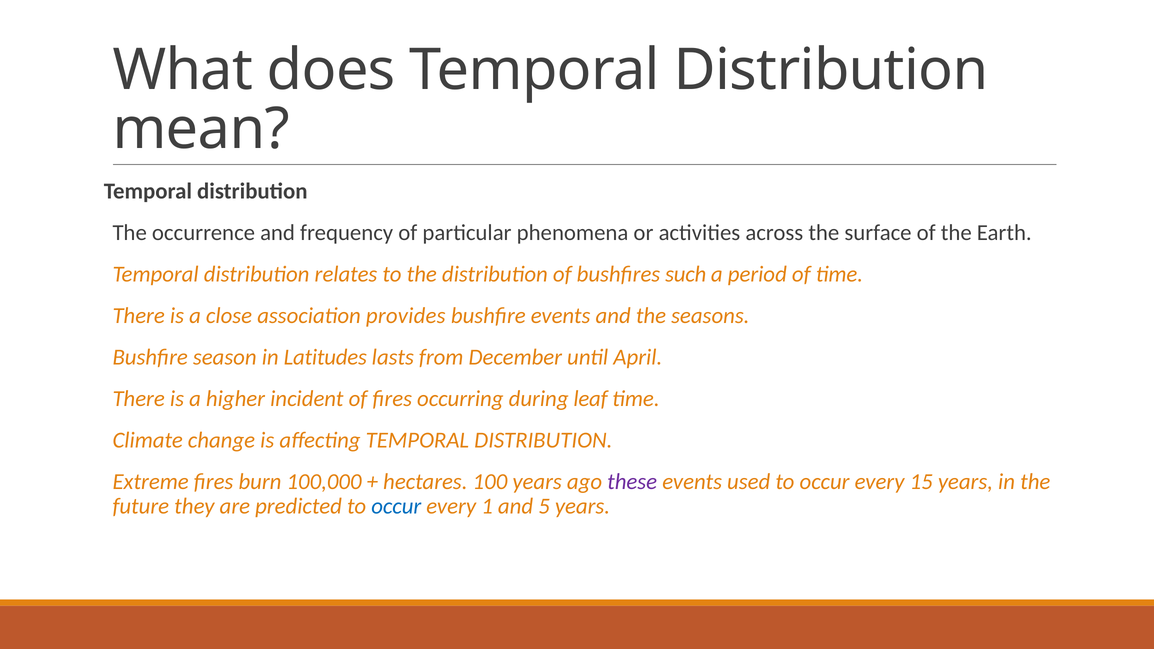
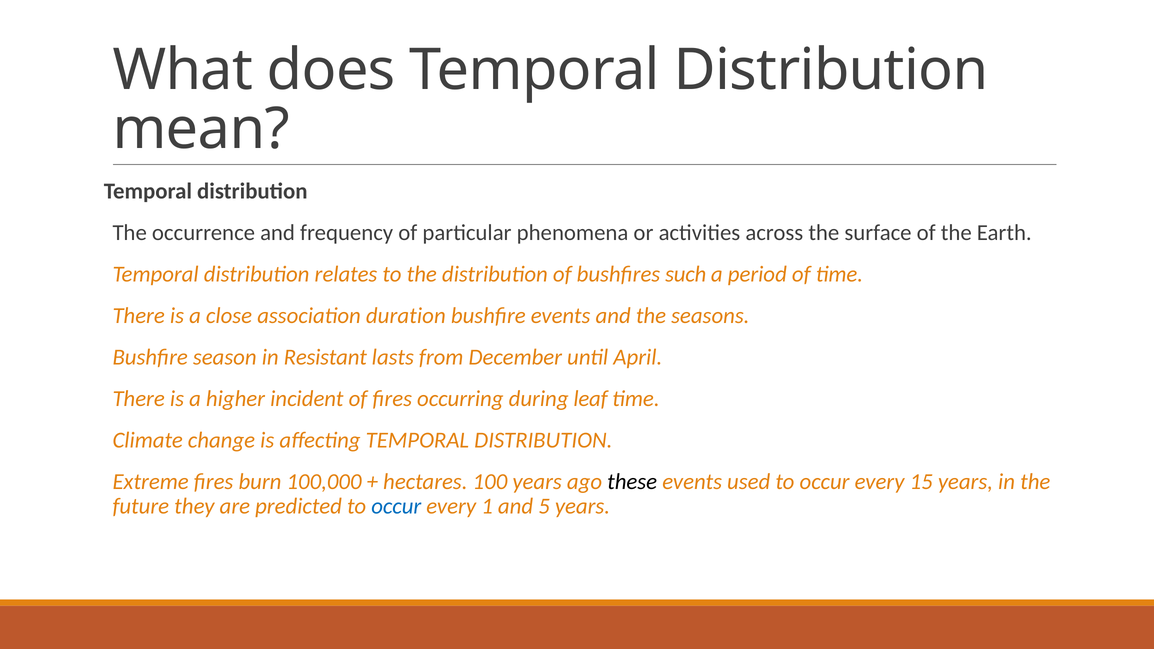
provides: provides -> duration (406, 316)
Latitudes: Latitudes -> Resistant (325, 357)
these colour: purple -> black (632, 482)
